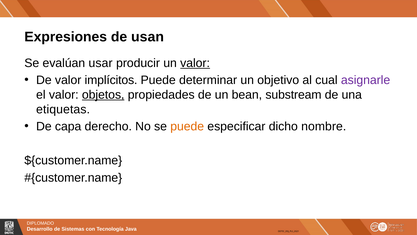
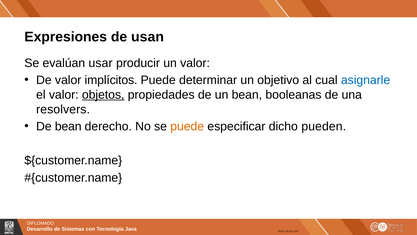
valor underline: present -> none (195, 63)
asignarle colour: purple -> blue (366, 80)
substream: substream -> booleanas (293, 95)
etiquetas: etiquetas -> resolvers (63, 109)
De capa: capa -> bean (68, 126)
nombre: nombre -> pueden (324, 126)
